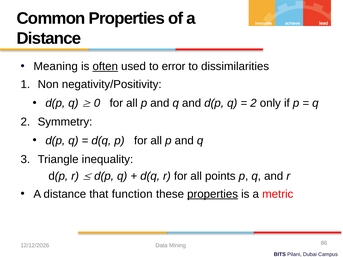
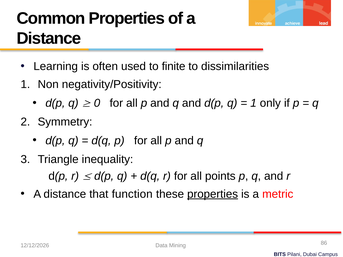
Meaning: Meaning -> Learning (56, 67)
often underline: present -> none (105, 67)
error: error -> finite (174, 67)
2: 2 -> 1 (253, 103)
